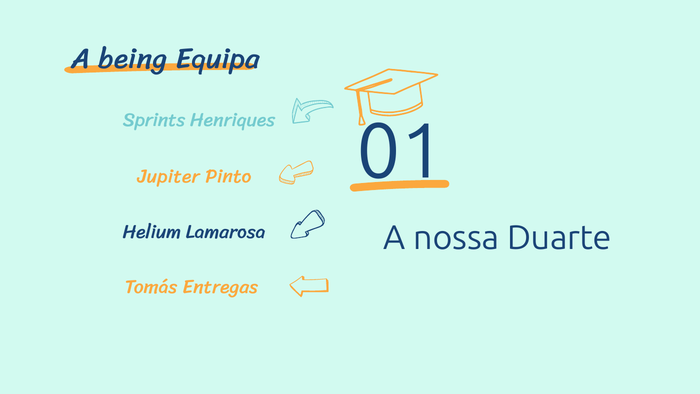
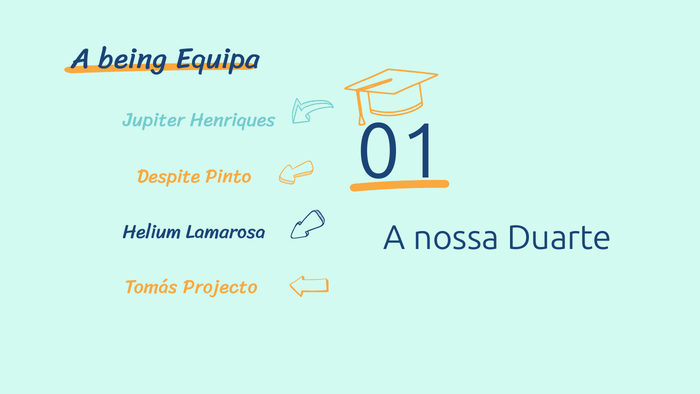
Sprints: Sprints -> Jupiter (154, 120)
Jupiter: Jupiter -> Despite (169, 176)
Entregas: Entregas -> Projecto (220, 287)
